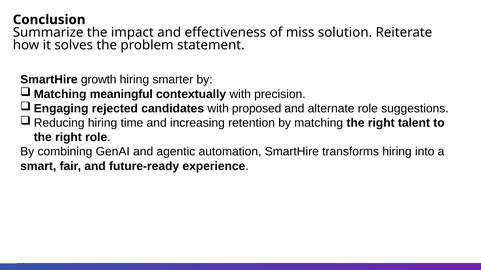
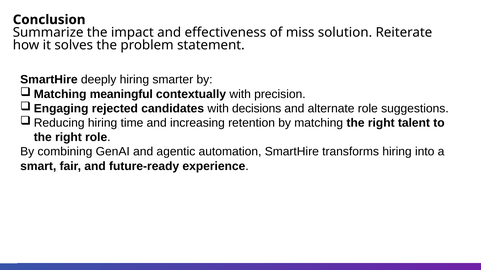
growth: growth -> deeply (99, 80)
proposed: proposed -> decisions (257, 109)
